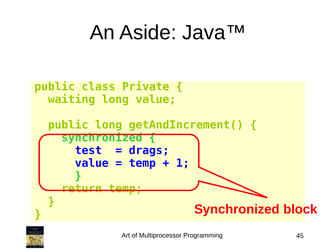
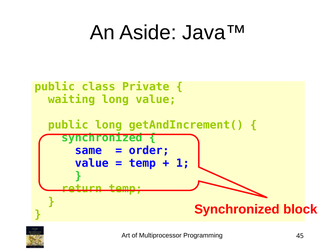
test: test -> same (88, 151)
drags: drags -> order (149, 151)
